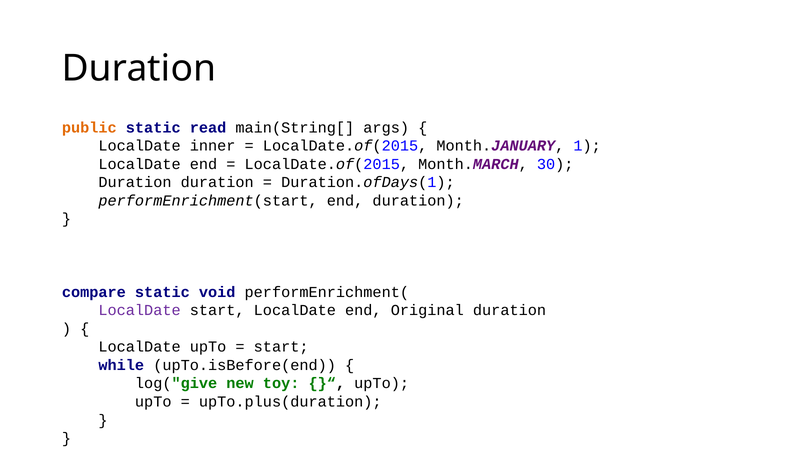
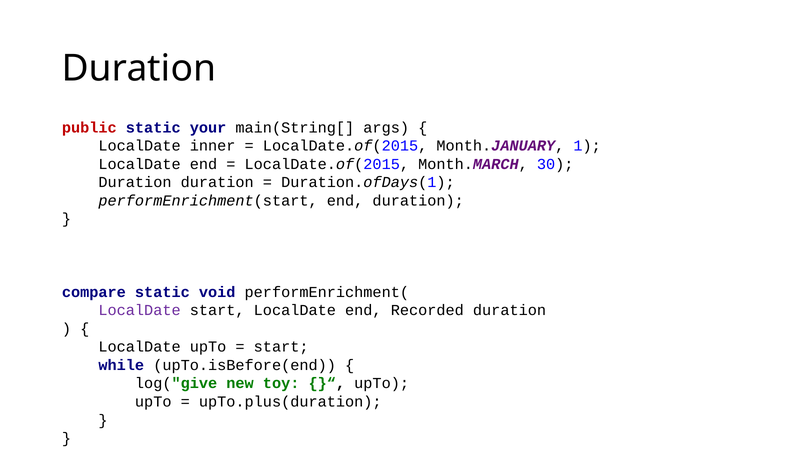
public colour: orange -> red (89, 127)
read: read -> your (208, 127)
Original: Original -> Recorded (427, 310)
